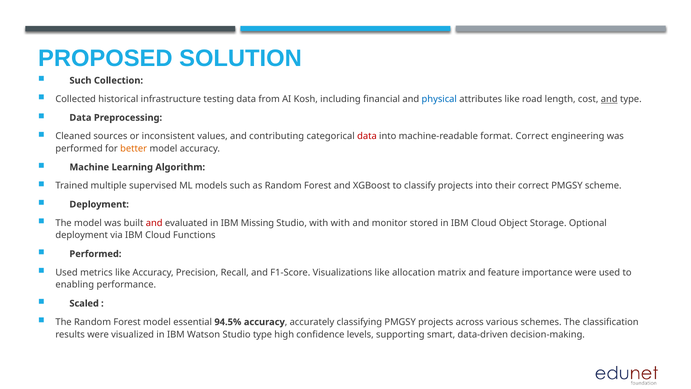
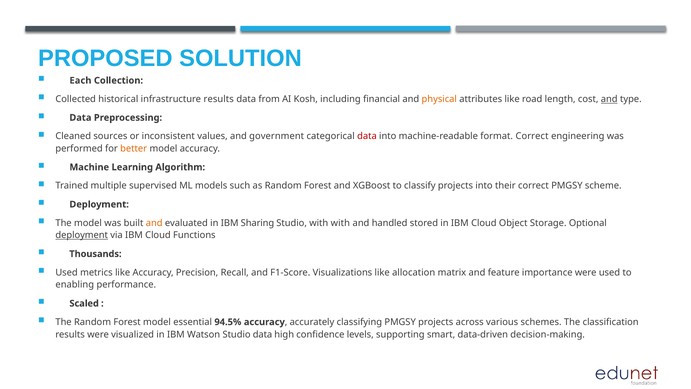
Such: Such -> Each (80, 80)
infrastructure testing: testing -> results (219, 99)
physical colour: blue -> orange (439, 99)
contributing: contributing -> government (277, 136)
and colour: red -> orange (154, 223)
Missing: Missing -> Sharing (257, 223)
monitor: monitor -> handled (390, 223)
deployment underline: none -> present (82, 235)
Performed: Performed -> Thousands (95, 254)
Studio type: type -> data (263, 334)
